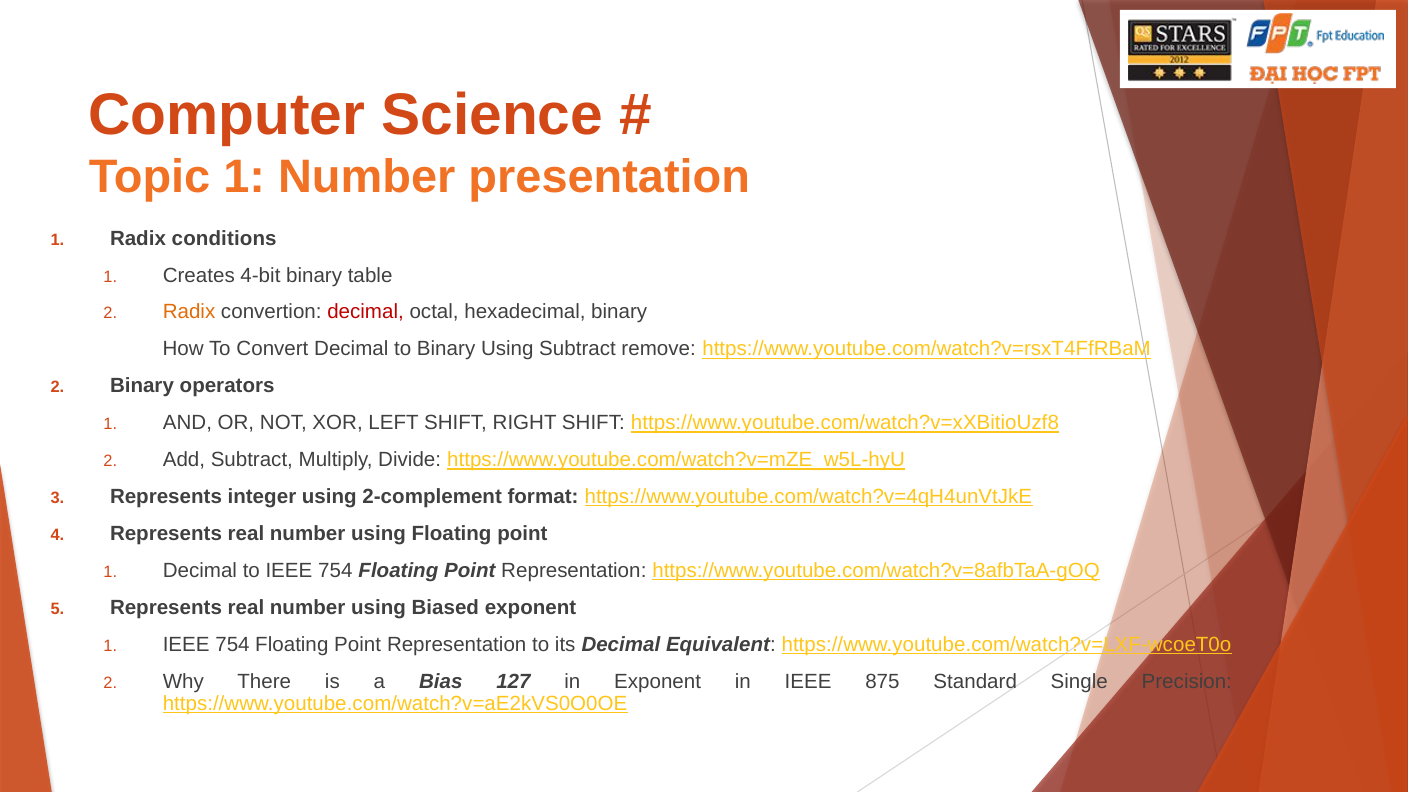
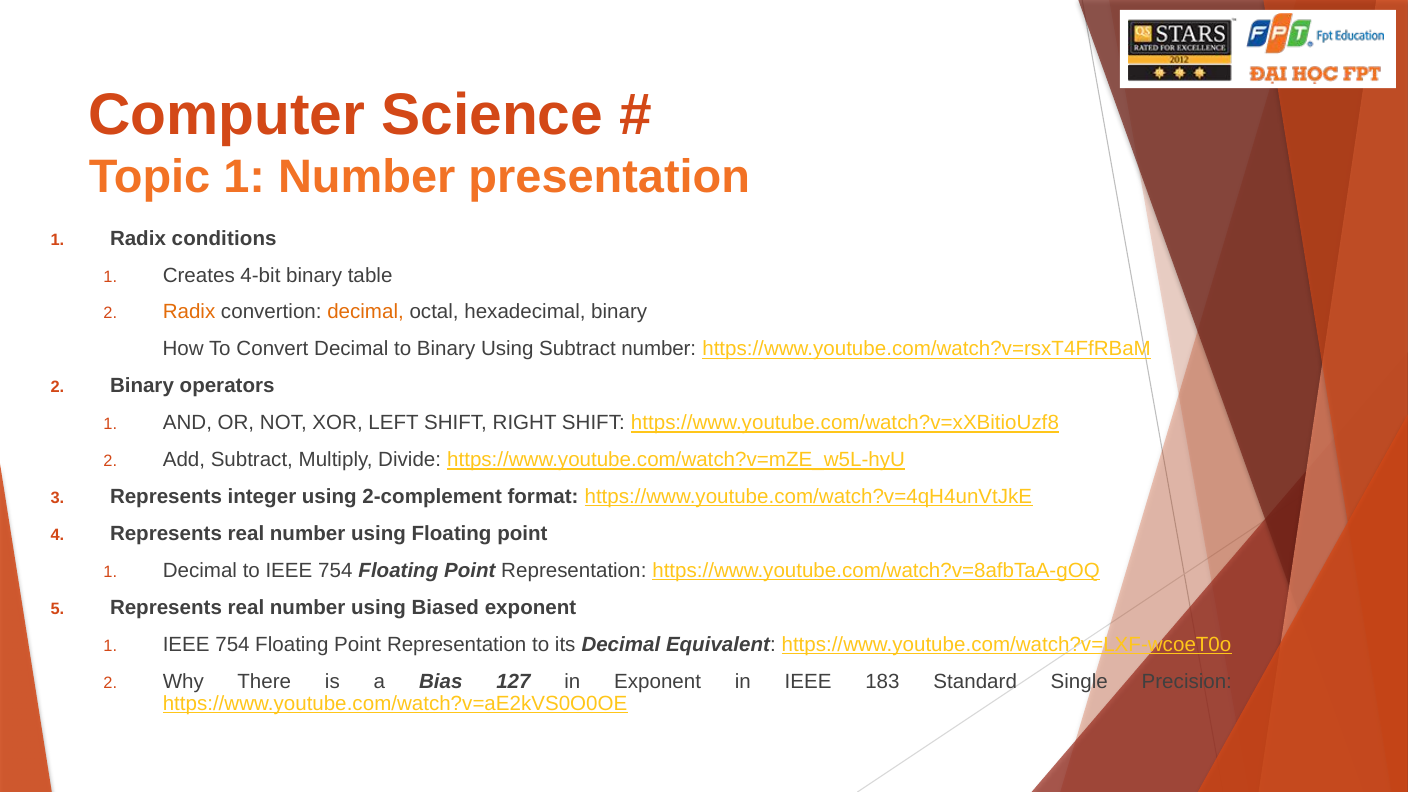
decimal colour: red -> orange (366, 312)
Subtract remove: remove -> number (659, 349)
875: 875 -> 183 (882, 681)
